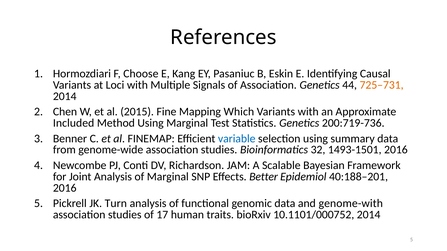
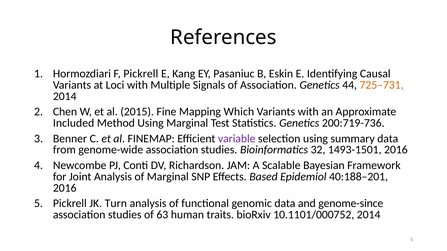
F Choose: Choose -> Pickrell (141, 74)
variable colour: blue -> purple (237, 139)
Better: Better -> Based (264, 177)
genome-with: genome-with -> genome-since (351, 204)
17: 17 -> 63 (162, 215)
